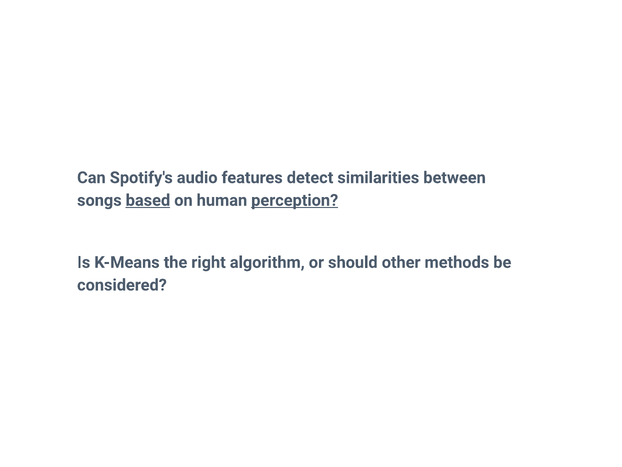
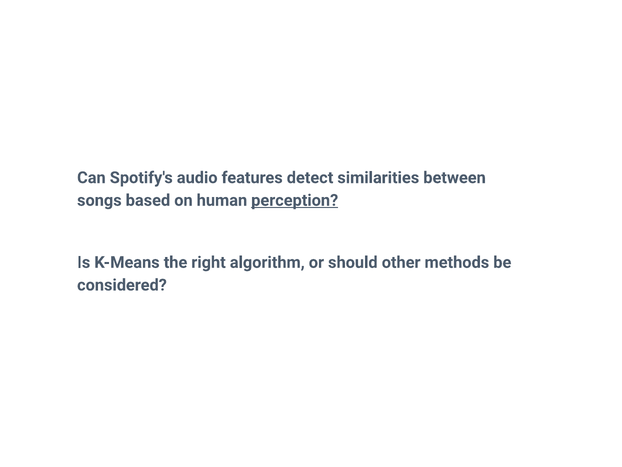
based underline: present -> none (148, 200)
